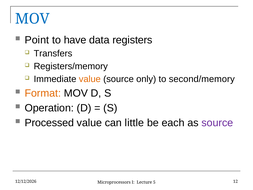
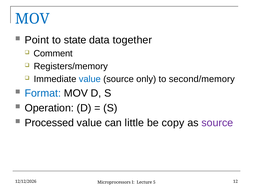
have: have -> state (75, 40)
registers: registers -> together (132, 40)
Transfers: Transfers -> Comment (53, 53)
value colour: orange -> blue (90, 79)
Format colour: orange -> blue (43, 93)
each: each -> copy (173, 123)
